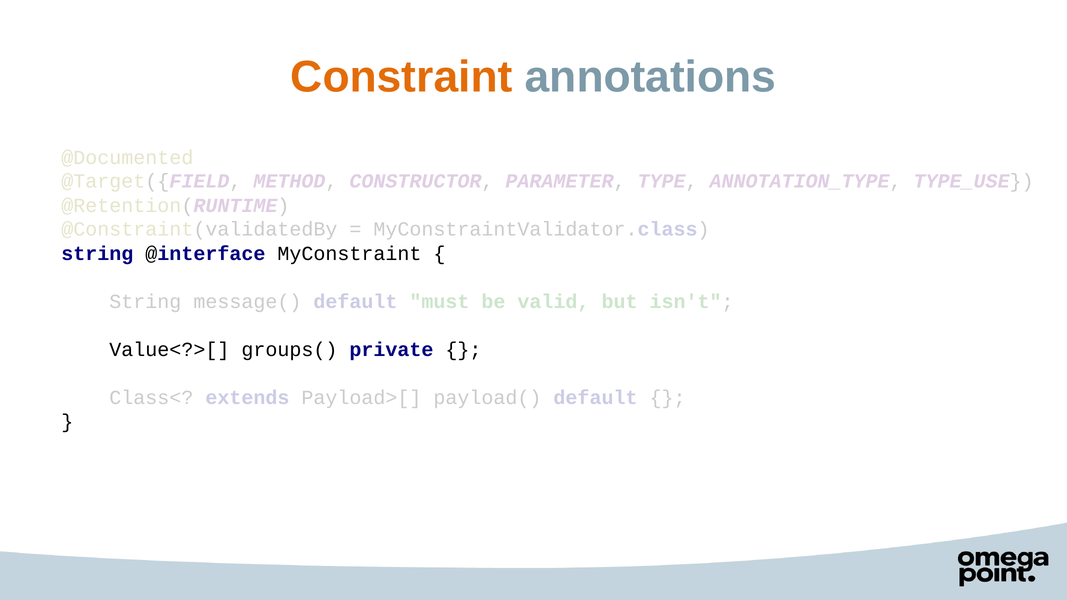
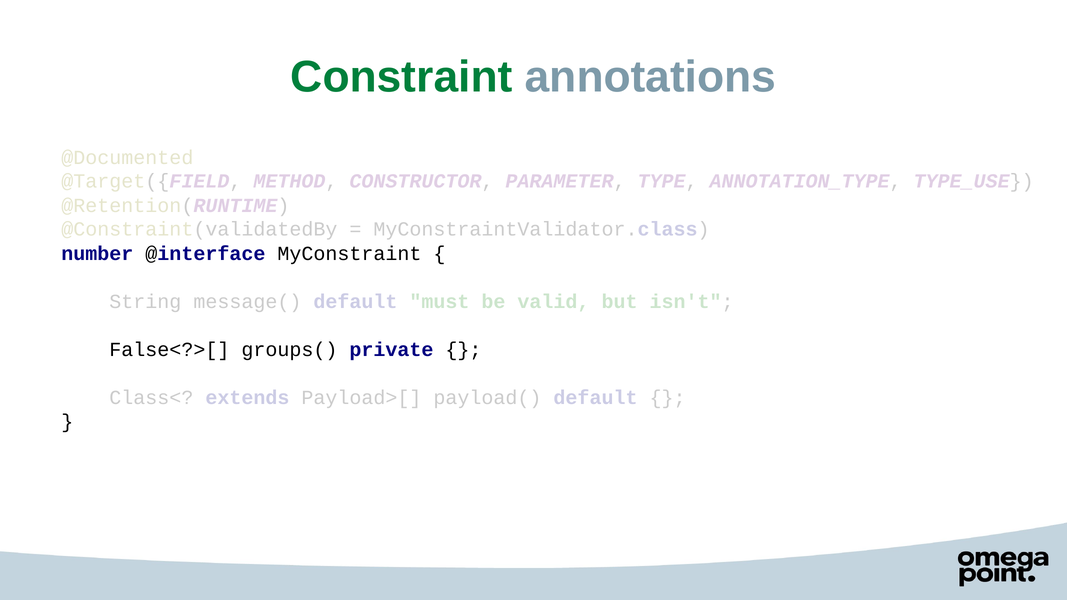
Constraint colour: orange -> green (401, 77)
string: string -> number (97, 253)
Value<?>[: Value<?>[ -> False<?>[ (169, 350)
